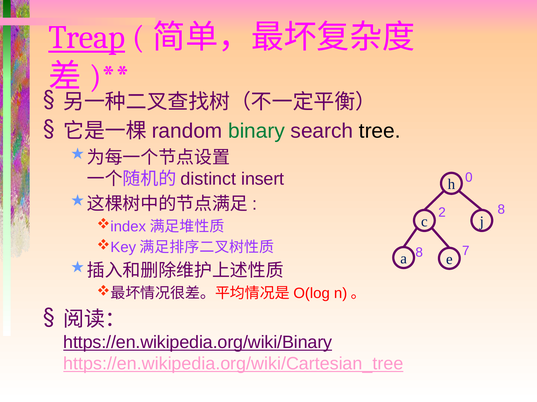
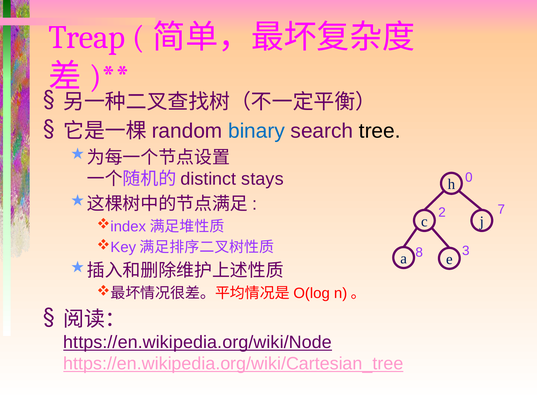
Treap underline: present -> none (87, 38)
binary colour: green -> blue (256, 131)
insert: insert -> stays (263, 179)
2 8: 8 -> 7 (501, 210)
7: 7 -> 3 (466, 251)
https://en.wikipedia.org/wiki/Binary: https://en.wikipedia.org/wiki/Binary -> https://en.wikipedia.org/wiki/Node (198, 343)
